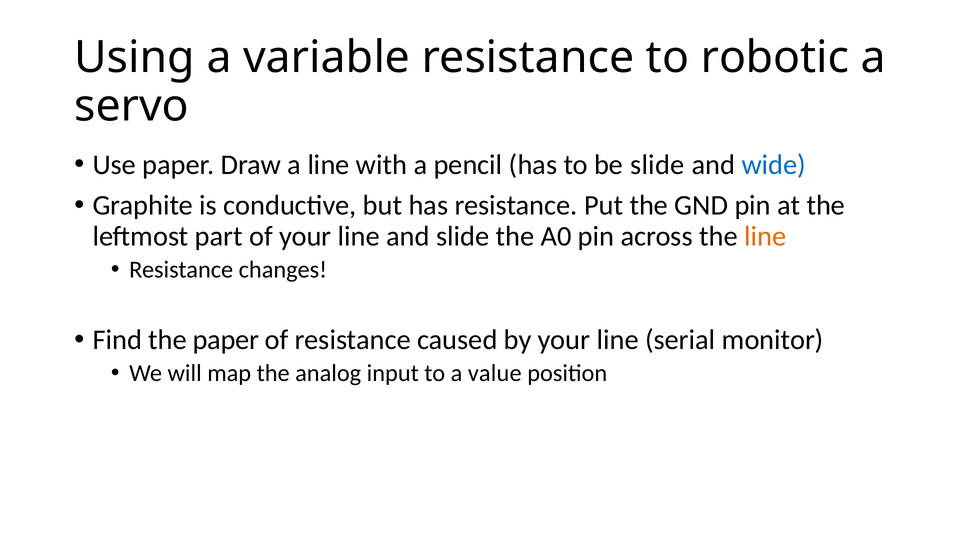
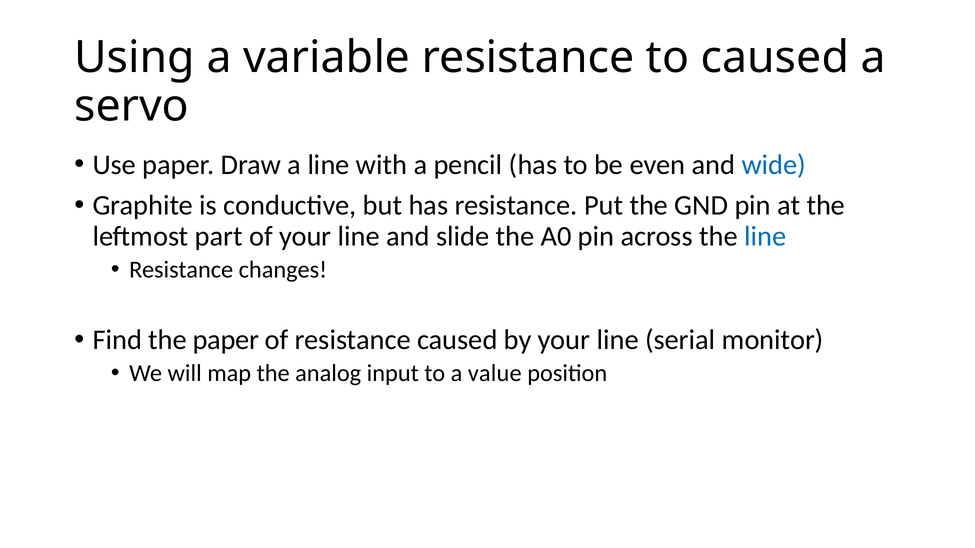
to robotic: robotic -> caused (775, 58)
be slide: slide -> even (657, 165)
line colour: orange -> blue (765, 236)
